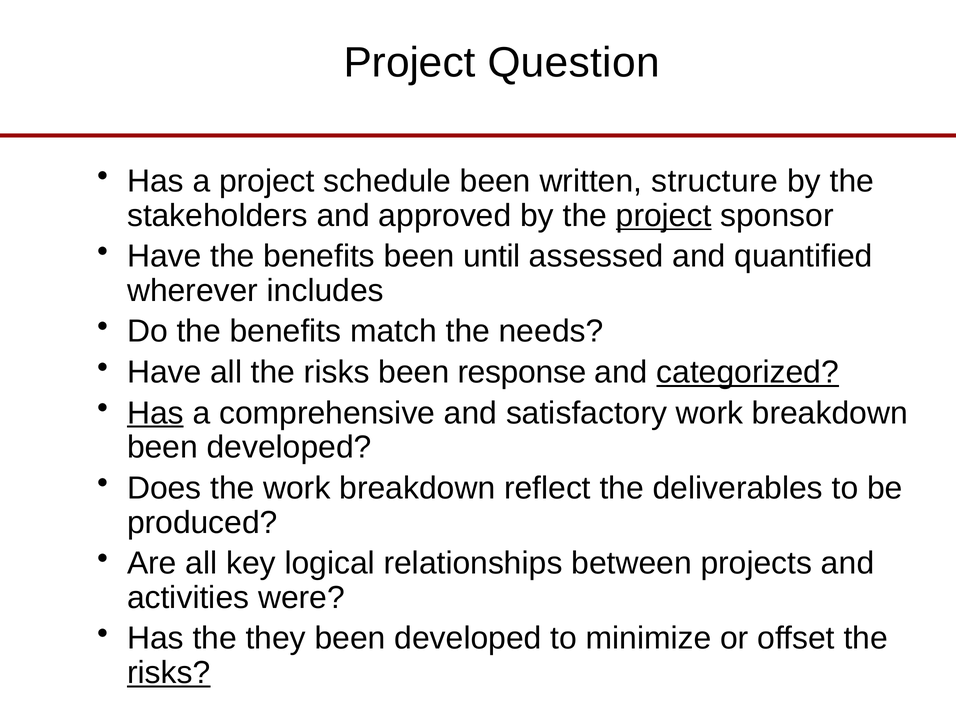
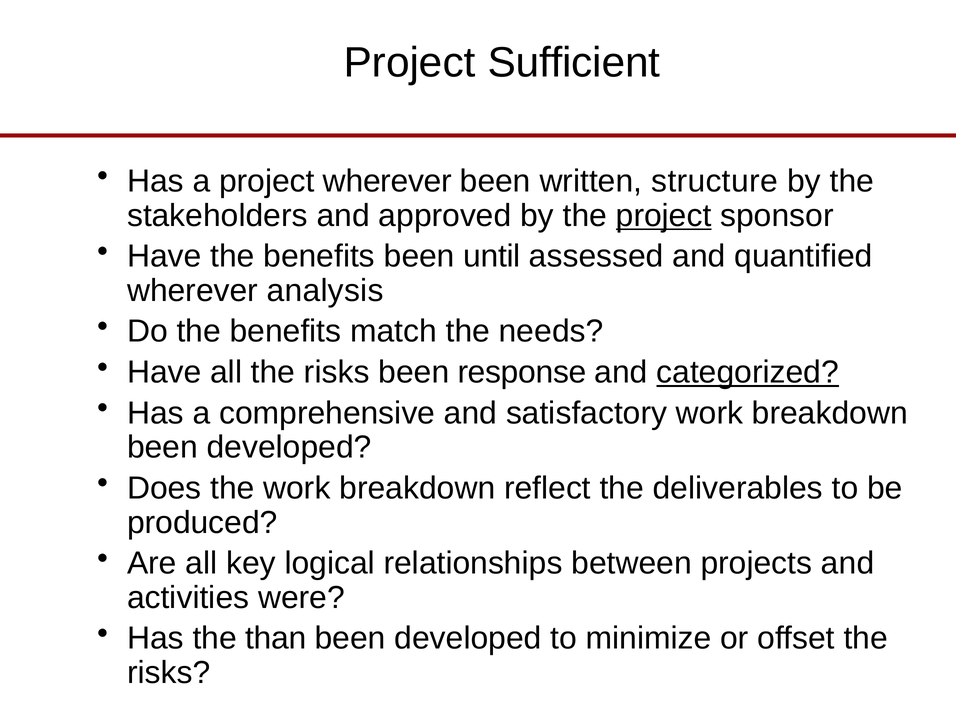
Question: Question -> Sufficient (574, 63)
project schedule: schedule -> wherever (387, 181)
includes: includes -> analysis (325, 291)
Has underline: present -> none (155, 413)
they: they -> than (276, 638)
risks underline: present -> none (169, 673)
